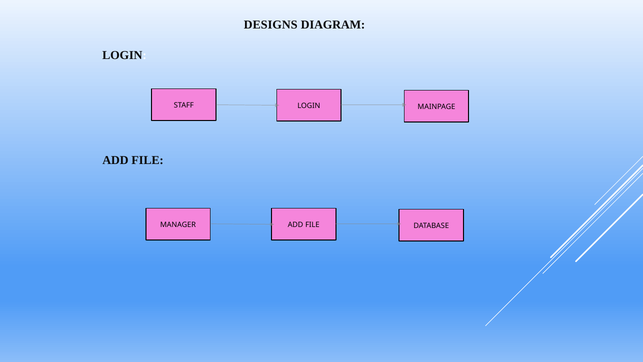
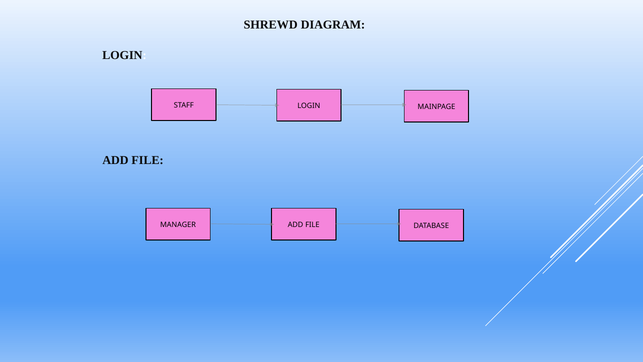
DESIGNS: DESIGNS -> SHREWD (271, 25)
